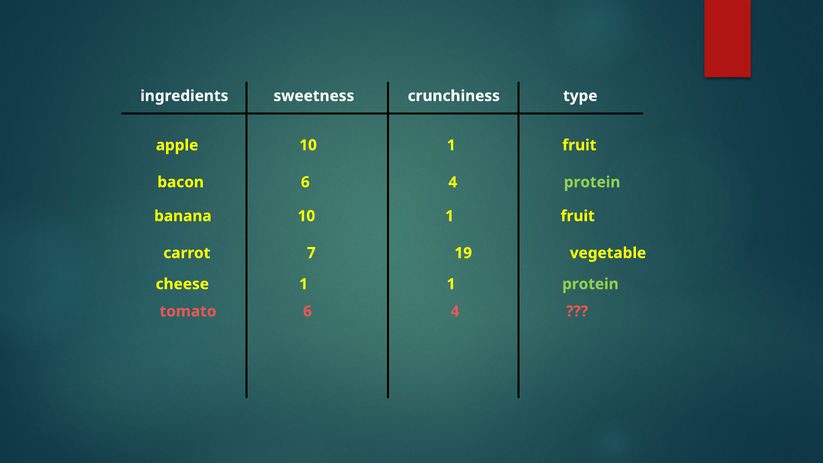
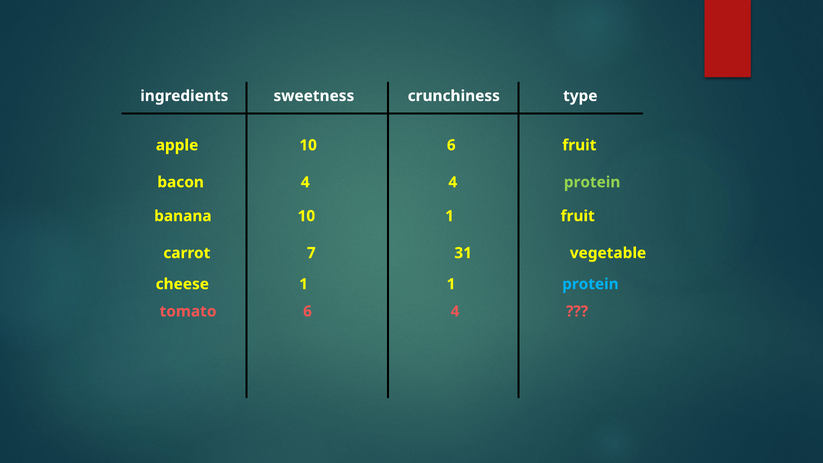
apple 10 1: 1 -> 6 (451, 145)
bacon 6: 6 -> 4 (305, 182)
19: 19 -> 31 (463, 253)
protein colour: light green -> light blue (590, 284)
